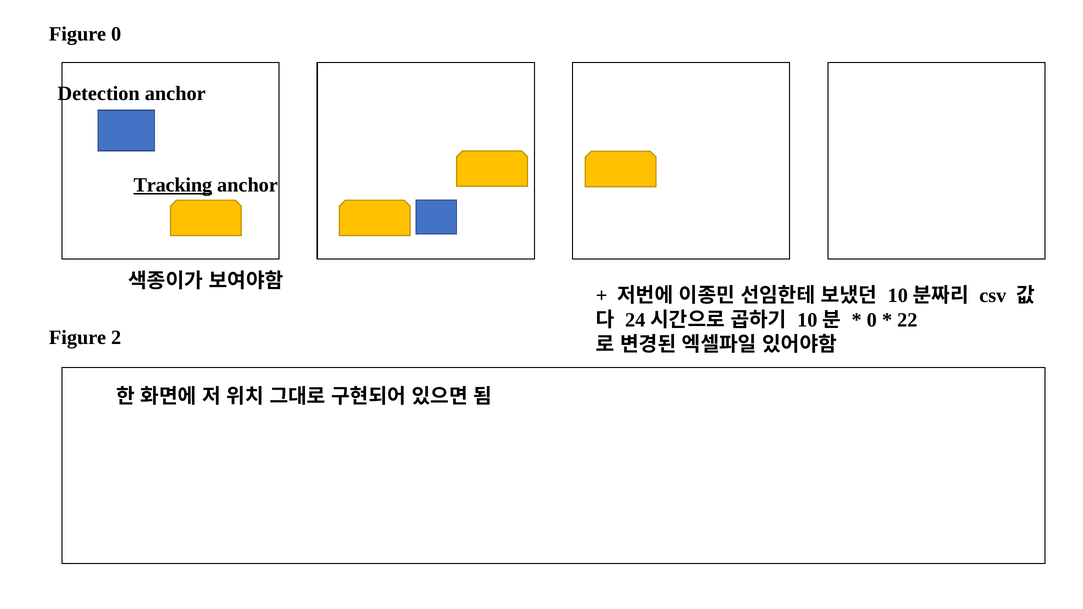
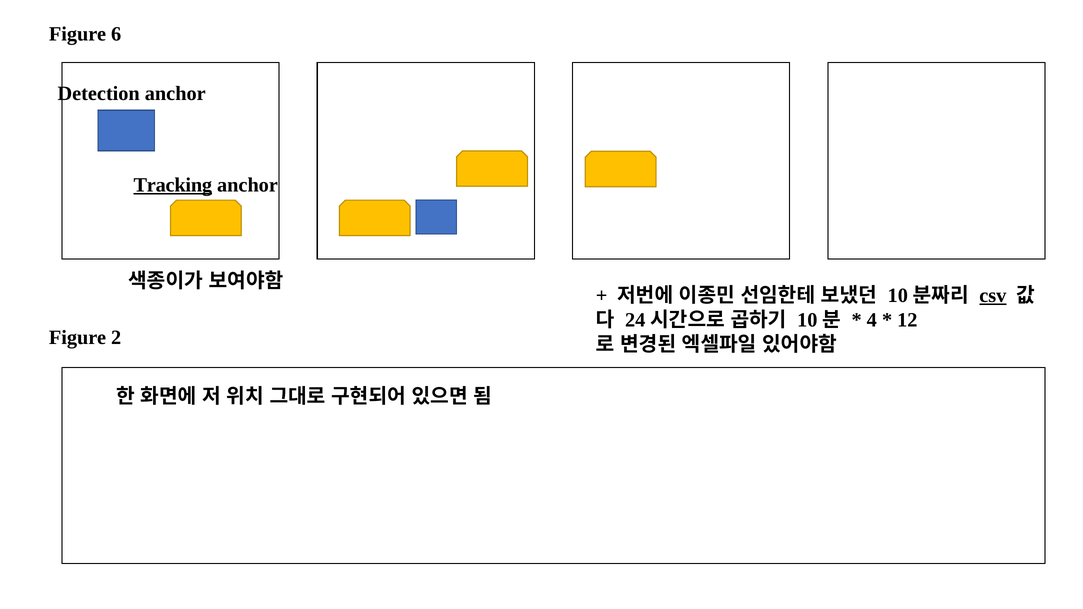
Figure 0: 0 -> 6 (116, 34)
csv underline: none -> present (993, 296)
0: 0 -> 4 (872, 320)
22: 22 -> 12 (907, 320)
